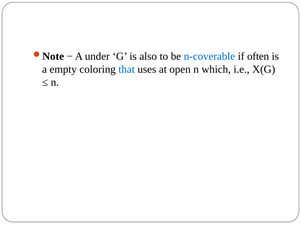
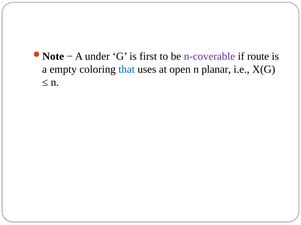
also: also -> first (148, 56)
n-coverable colour: blue -> purple (209, 56)
often: often -> route (258, 56)
which: which -> planar (216, 69)
